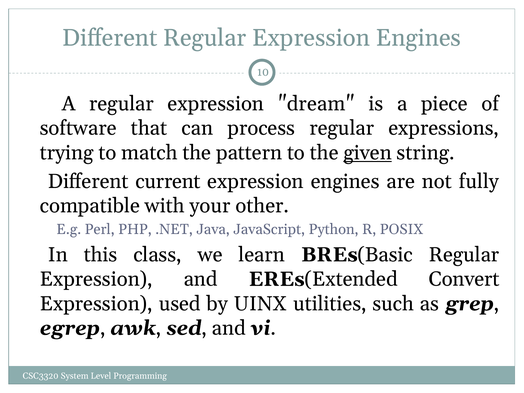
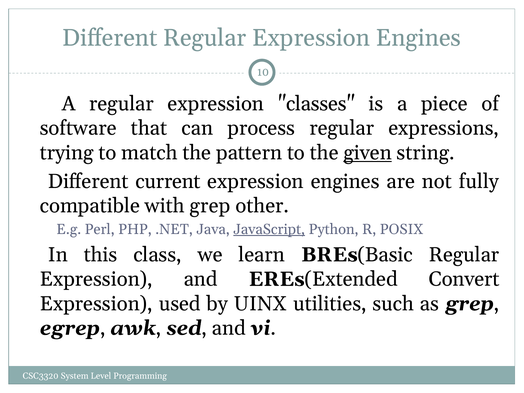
dream: dream -> classes (316, 104)
with your: your -> grep (210, 206)
JavaScript underline: none -> present (269, 229)
